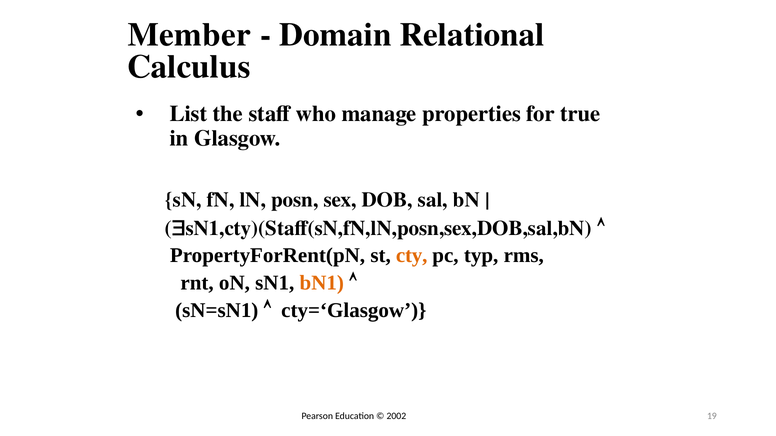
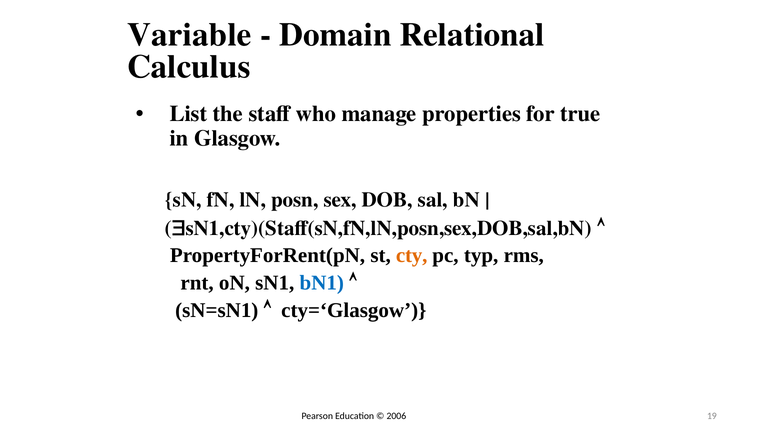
Member: Member -> Variable (189, 35)
bN1 colour: orange -> blue (322, 283)
2002: 2002 -> 2006 (396, 417)
